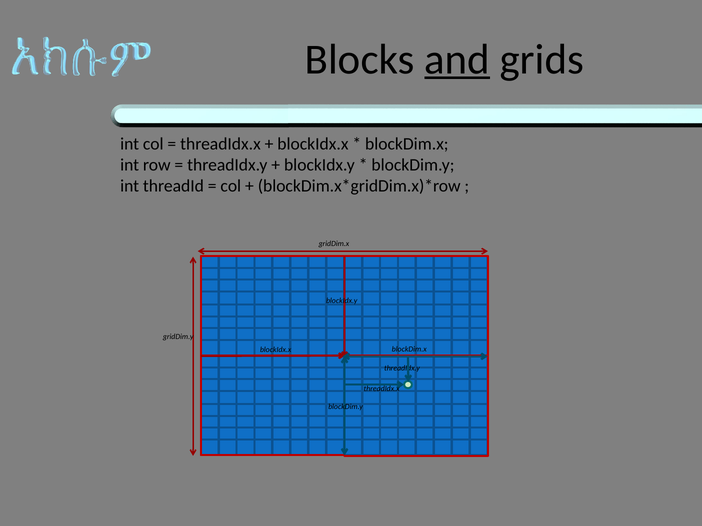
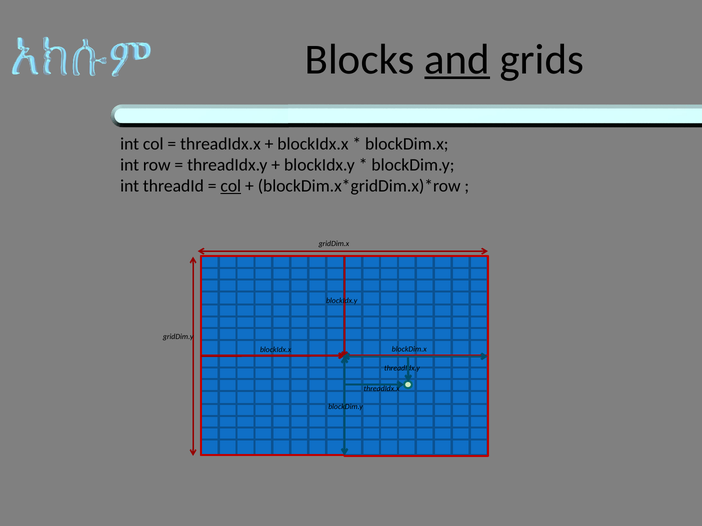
col underline: none -> present (231, 186)
